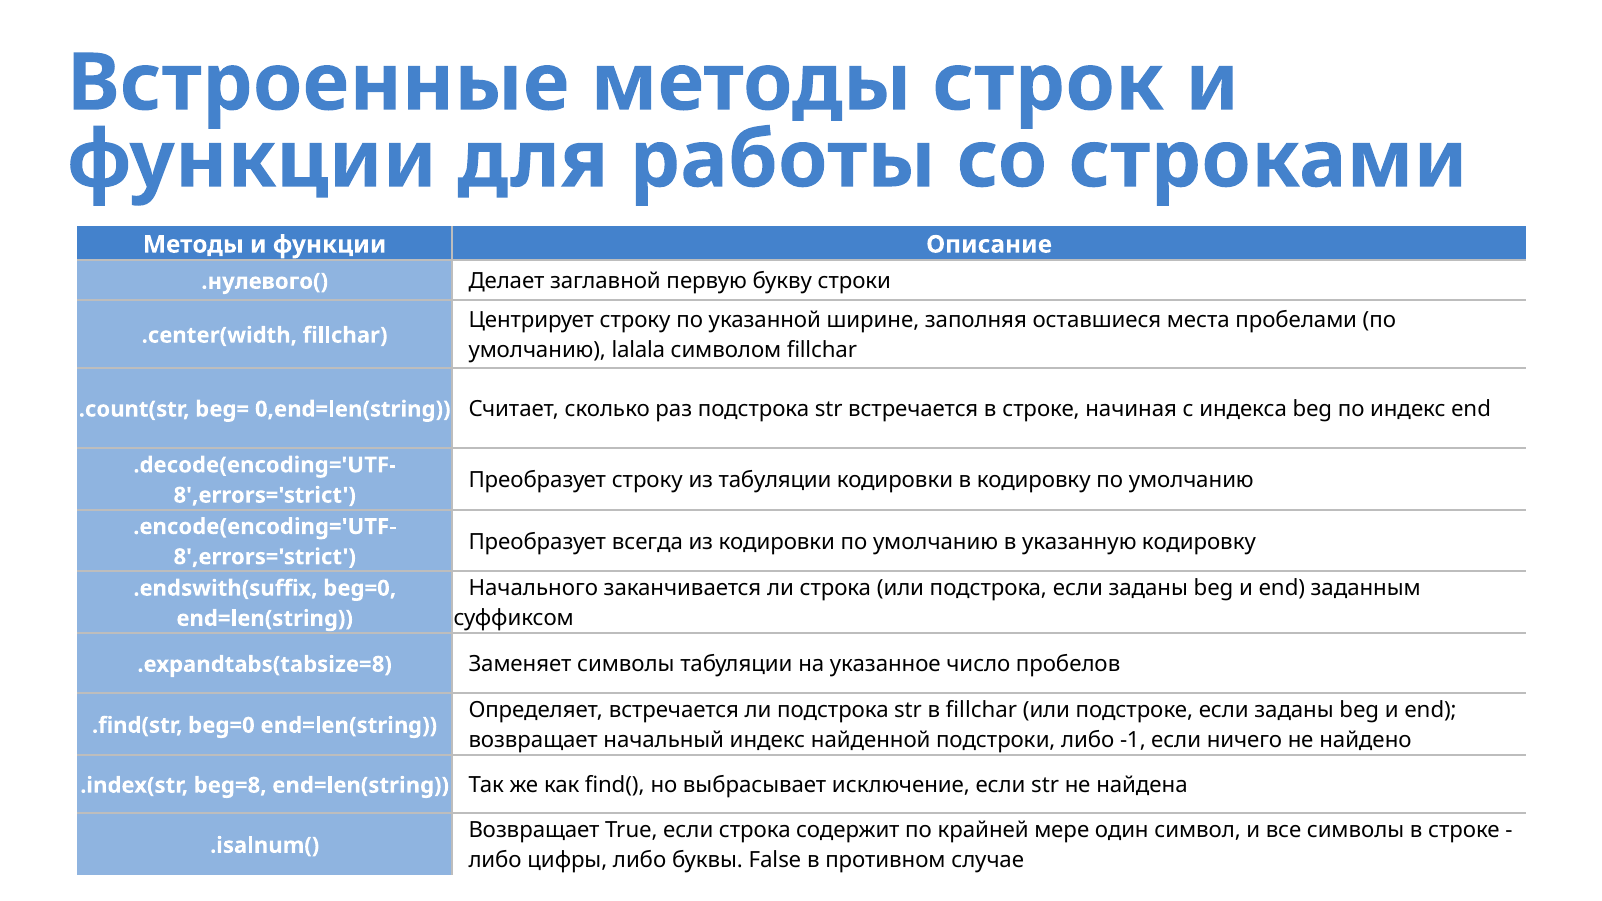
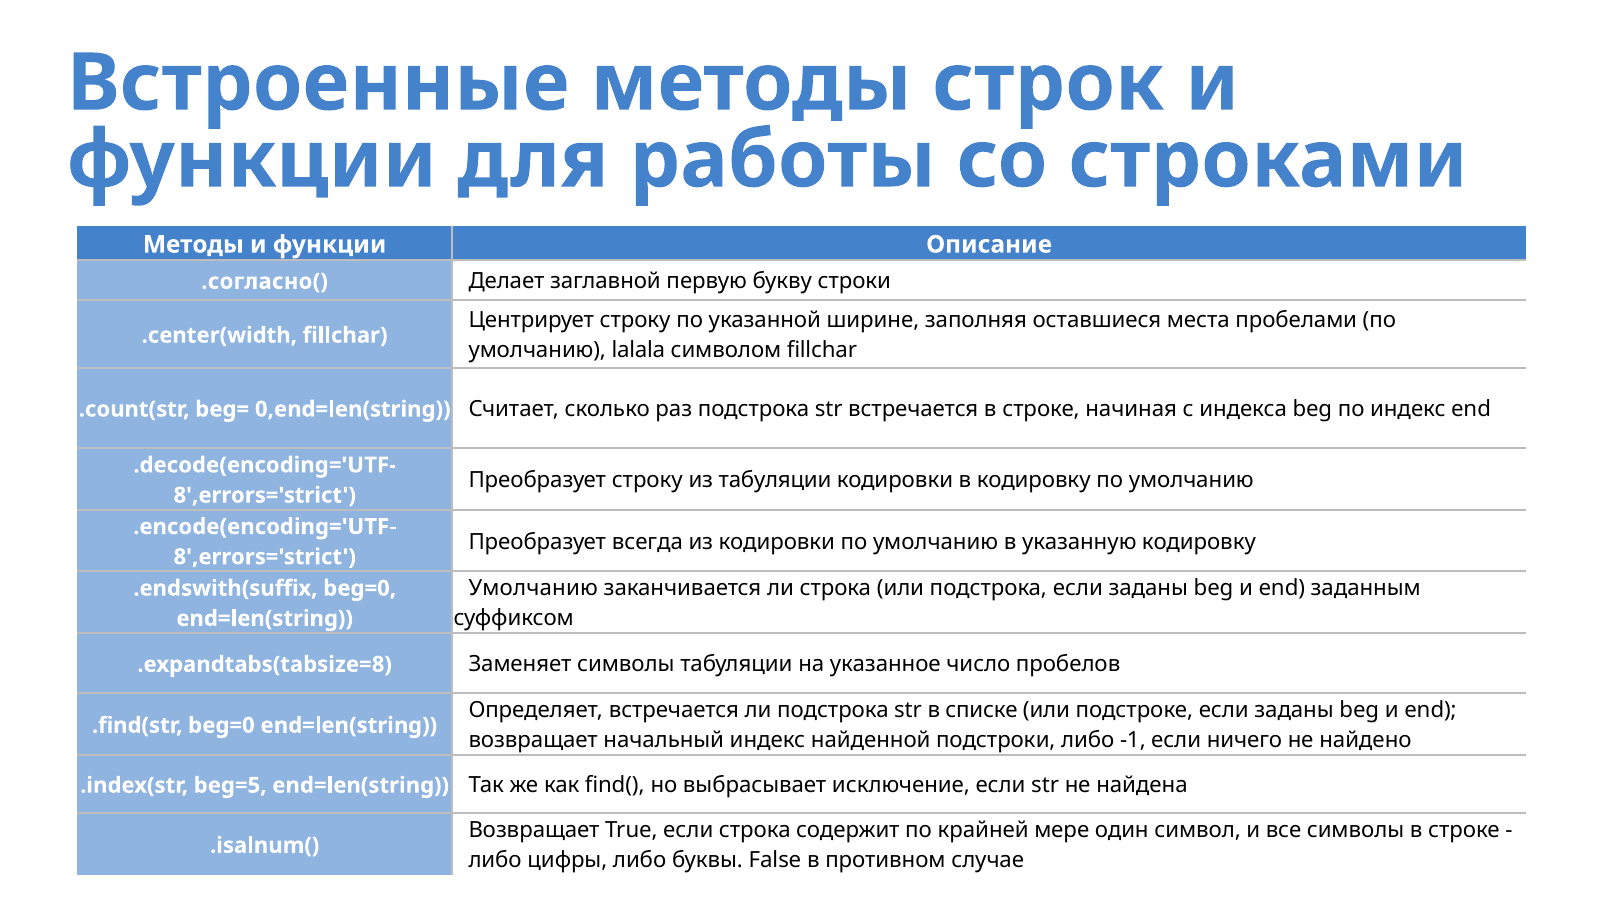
.нулевого(: .нулевого( -> .согласно( (265, 281)
Начального: Начального -> Умолчанию (533, 588)
в fillchar: fillchar -> списке (982, 710)
beg=8: beg=8 -> beg=5 (230, 786)
